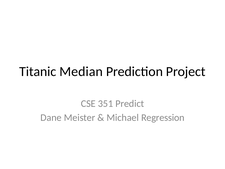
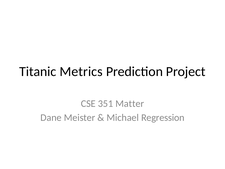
Median: Median -> Metrics (81, 71)
Predict: Predict -> Matter (130, 103)
